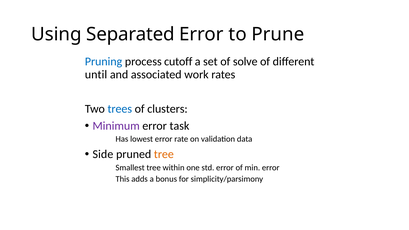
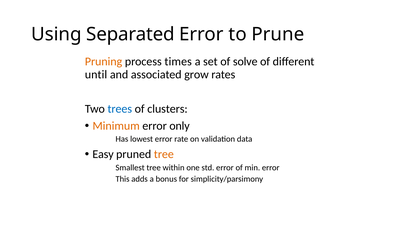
Pruning colour: blue -> orange (104, 62)
cutoff: cutoff -> times (178, 62)
work: work -> grow (196, 74)
Minimum colour: purple -> orange (116, 126)
task: task -> only (180, 126)
Side: Side -> Easy (103, 154)
